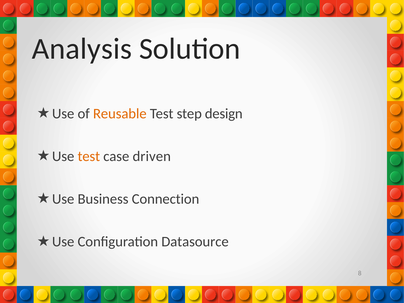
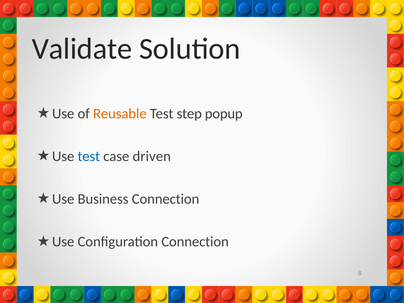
Analysis: Analysis -> Validate (82, 49)
design: design -> popup (224, 114)
test colour: orange -> blue (89, 156)
Configuration Datasource: Datasource -> Connection (195, 242)
